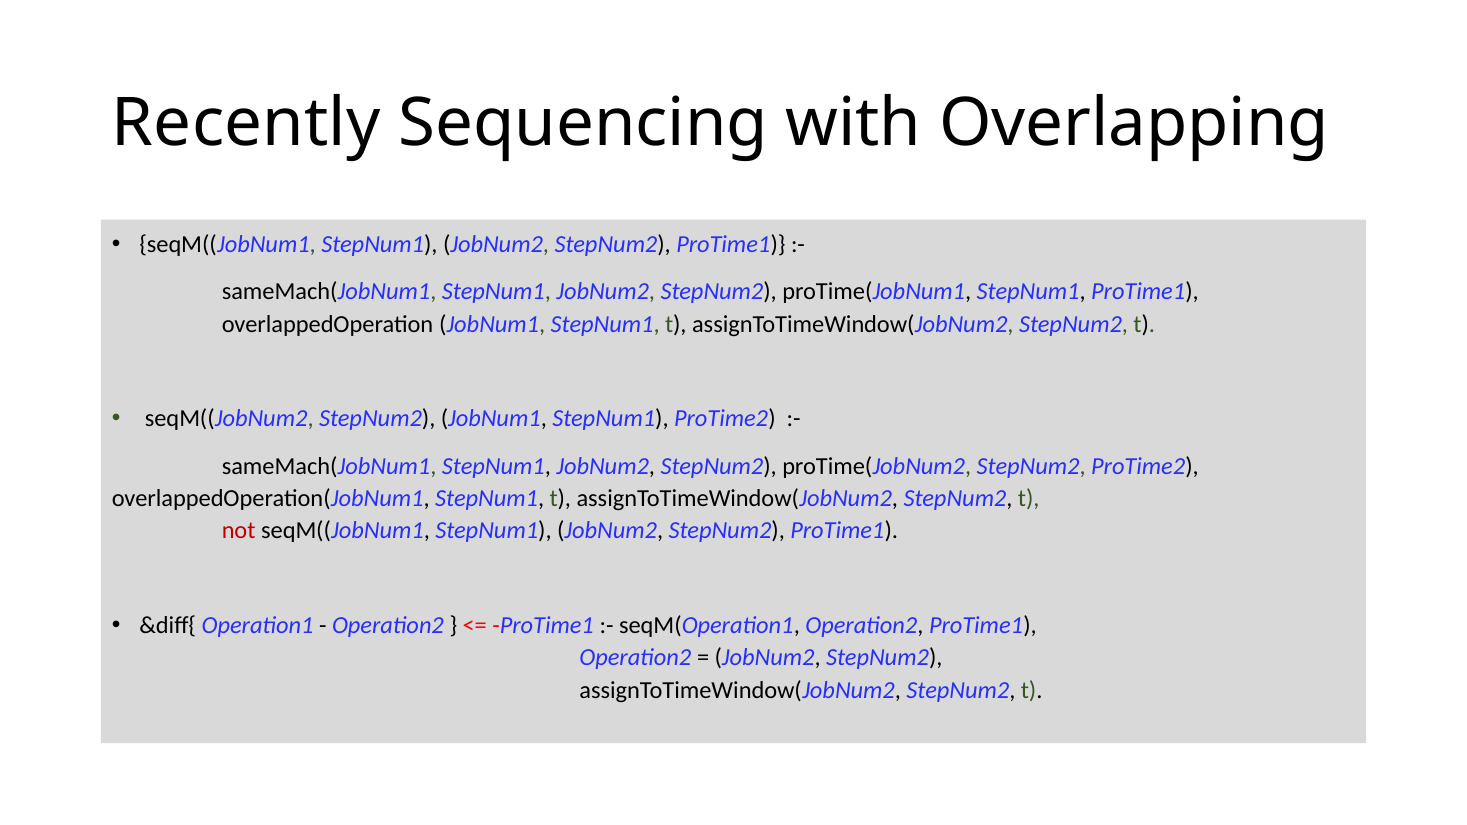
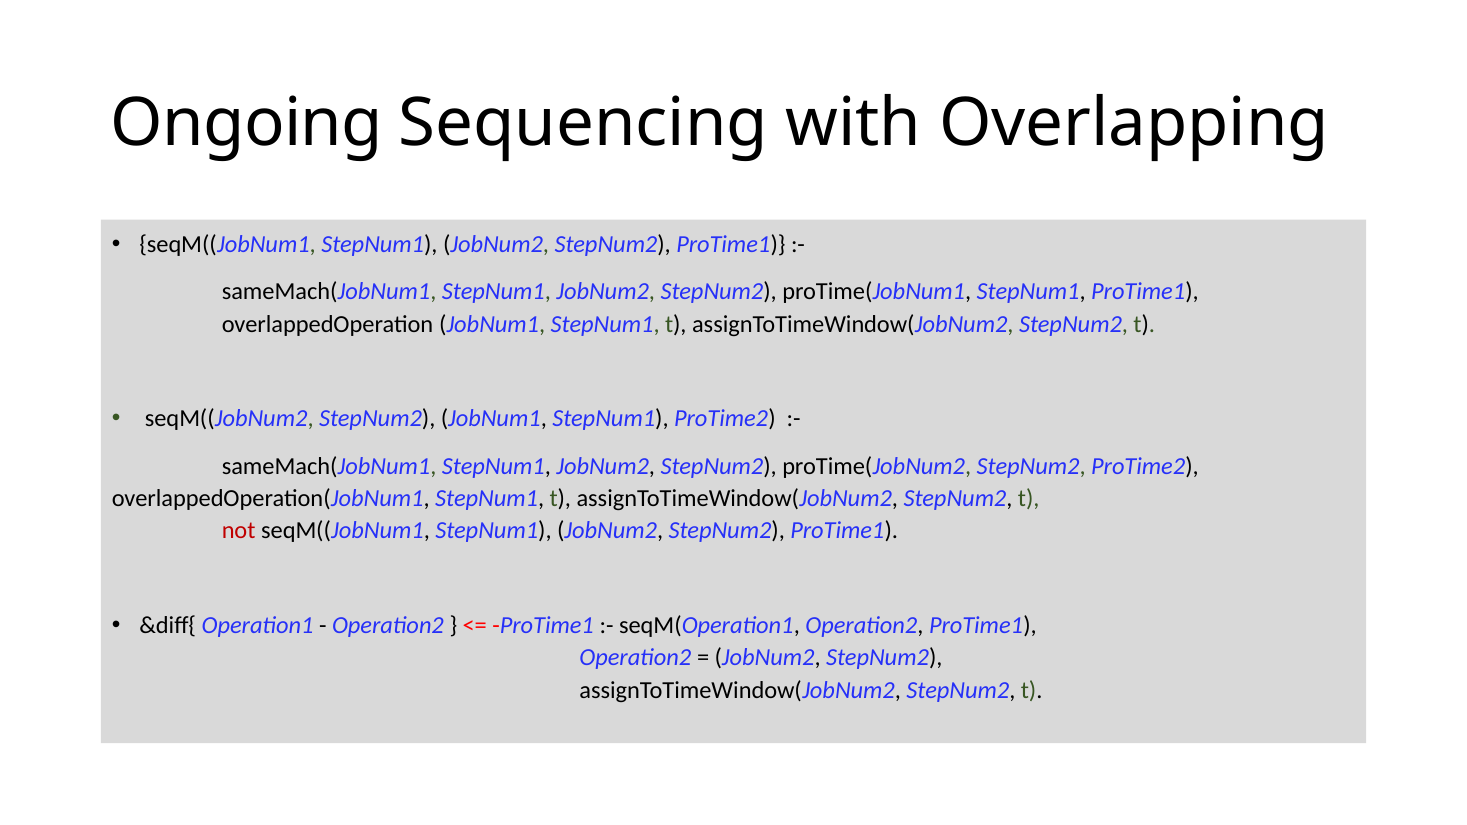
Recently: Recently -> Ongoing (247, 123)
